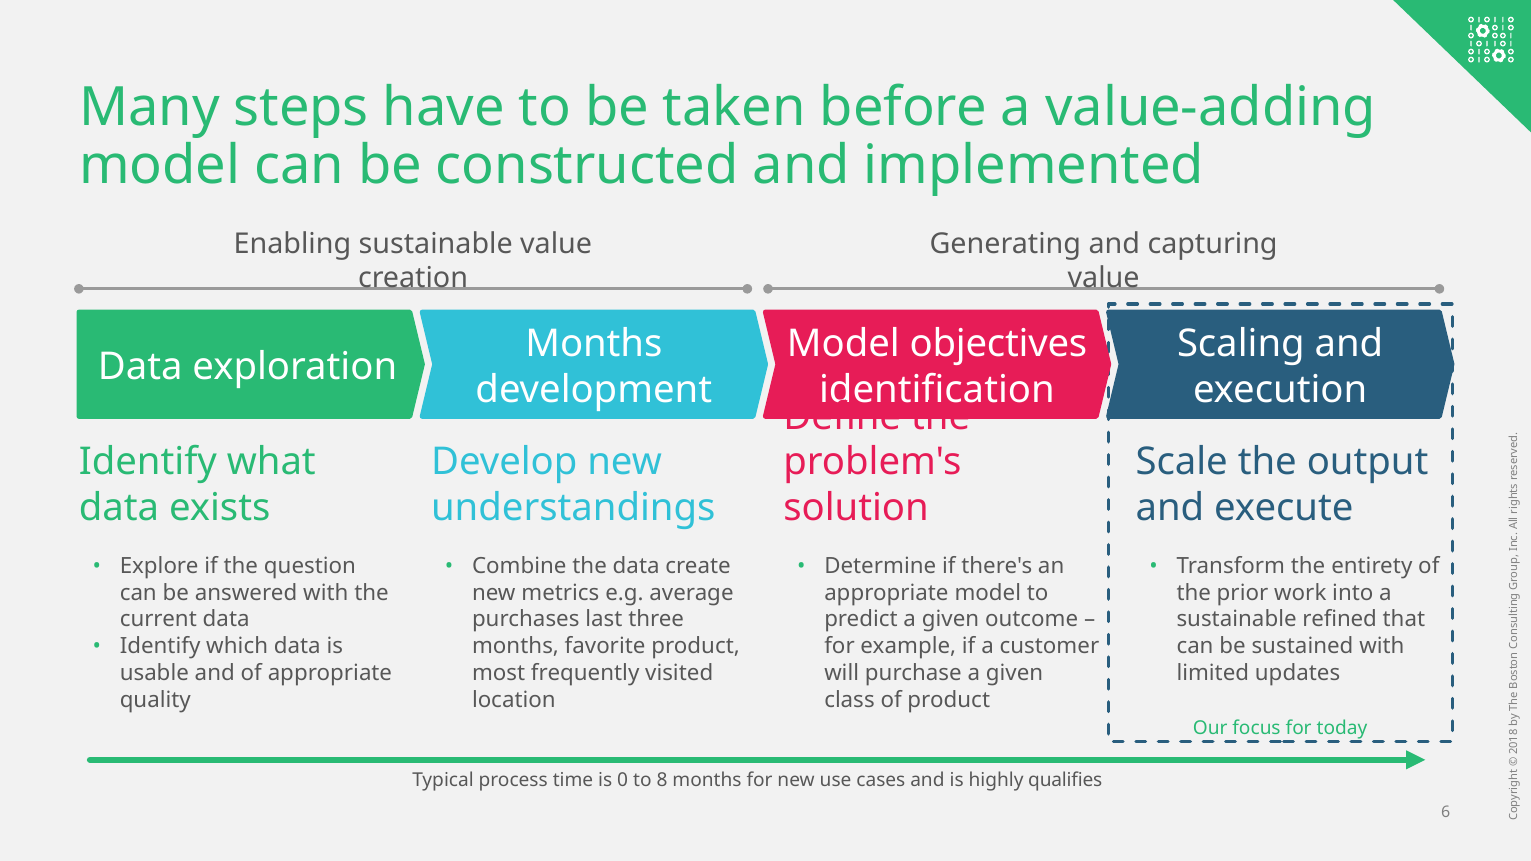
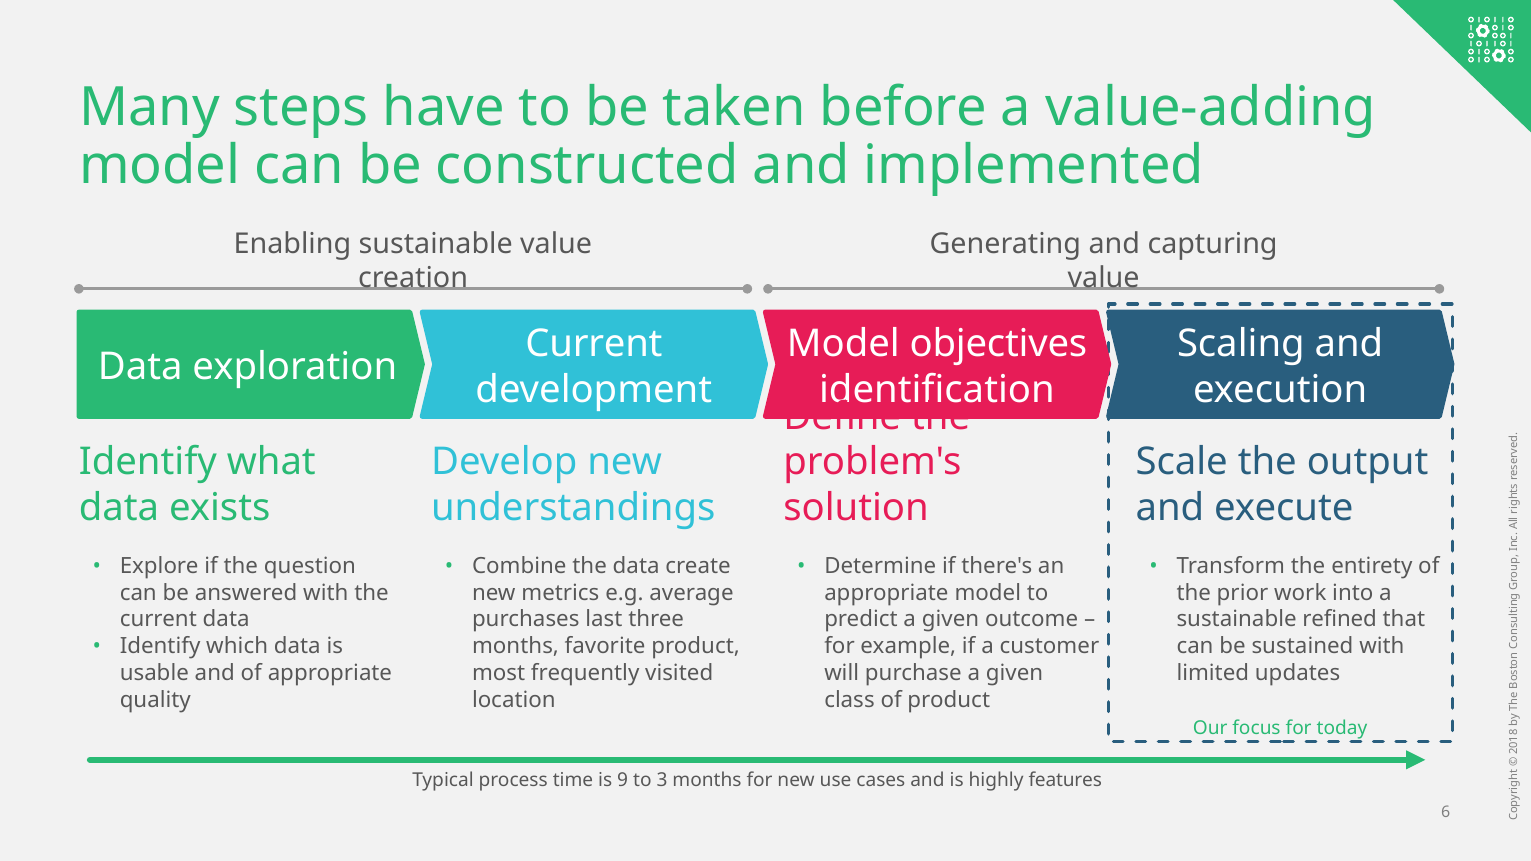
Months: Months -> Current (594, 344)
is 0: 0 -> 9 (623, 781)
to 8: 8 -> 3 (662, 781)
qualifies: qualifies -> features (1065, 781)
